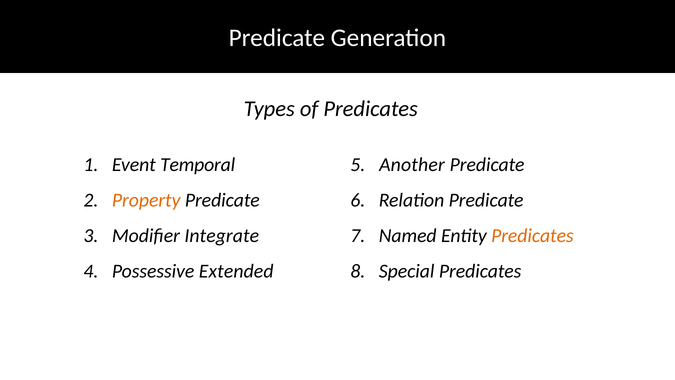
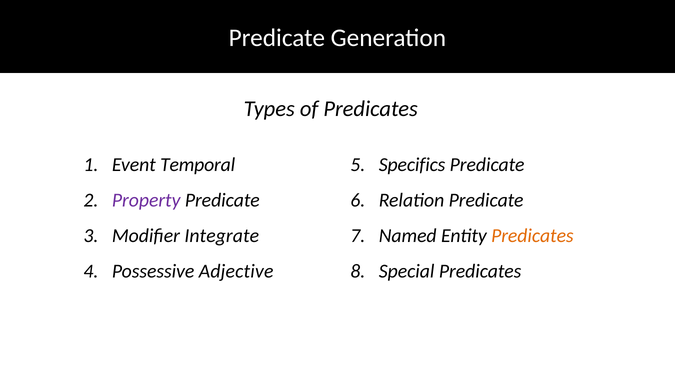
Another: Another -> Specifics (412, 164)
Property colour: orange -> purple (146, 200)
Extended: Extended -> Adjective (236, 271)
